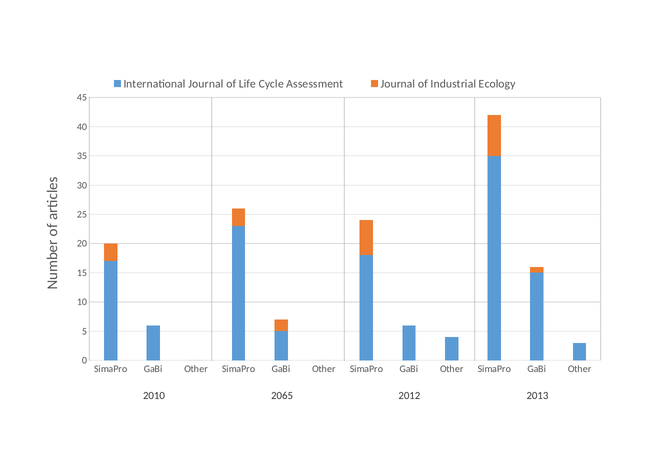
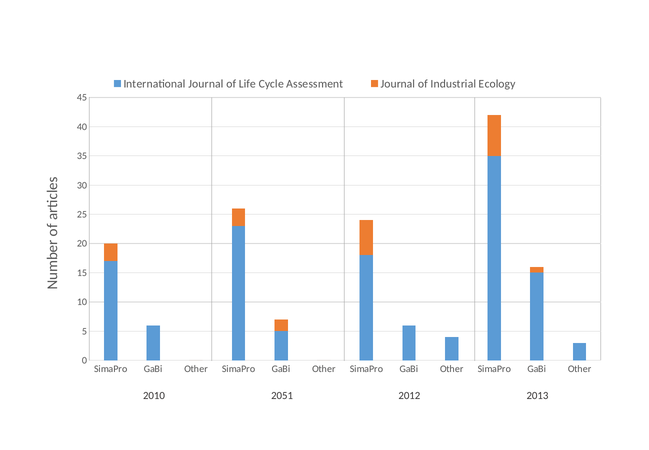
2065: 2065 -> 2051 (282, 395)
